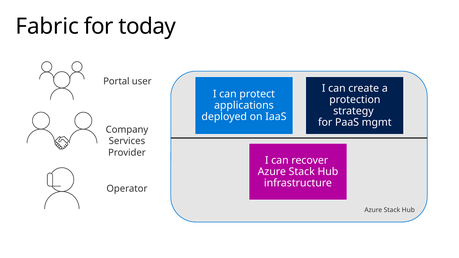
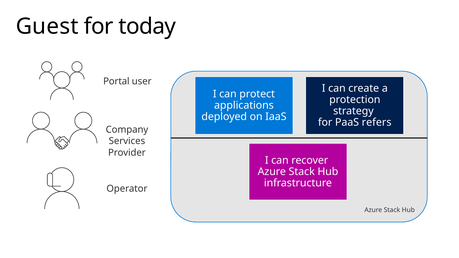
Fabric: Fabric -> Guest (47, 26)
mgmt: mgmt -> refers (377, 123)
